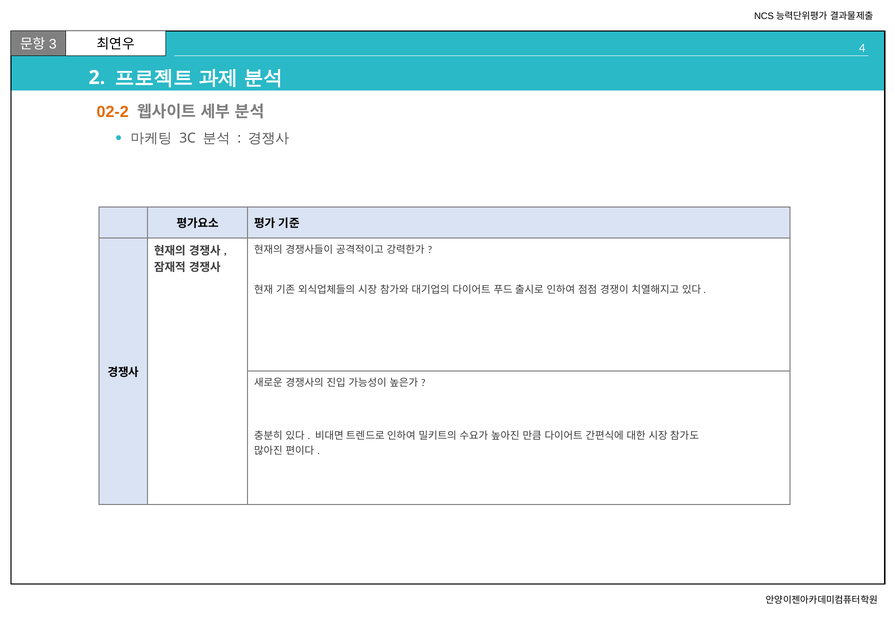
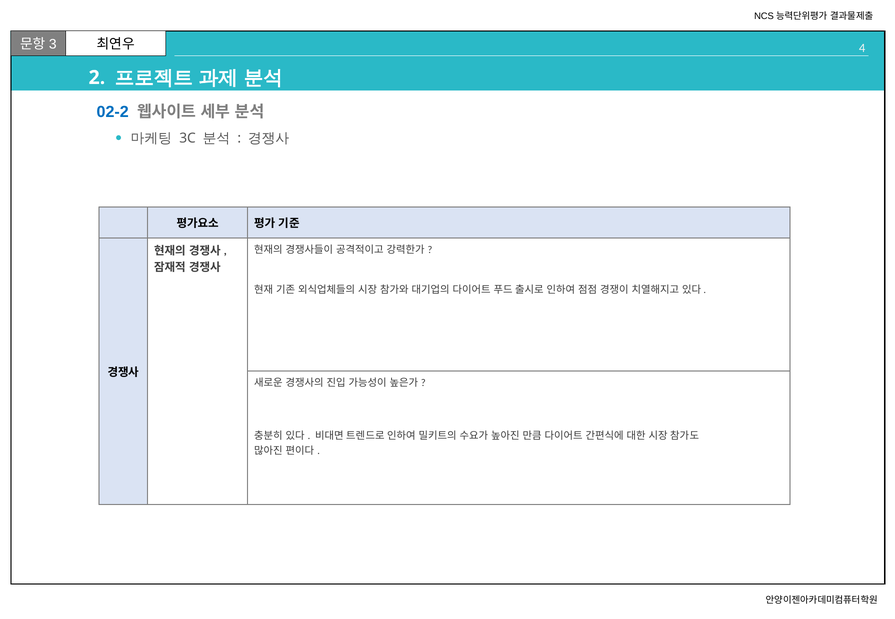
02-2 colour: orange -> blue (113, 112)
